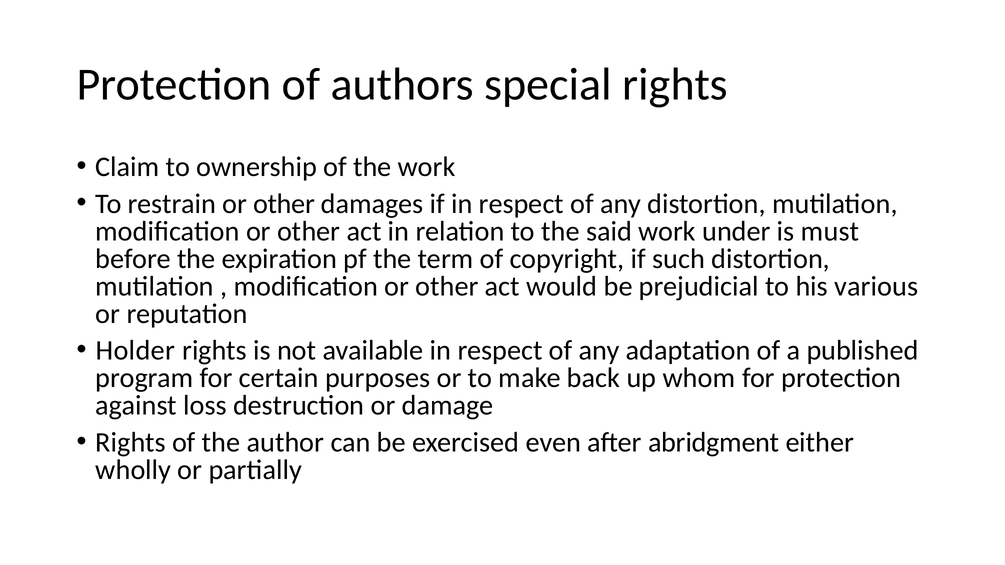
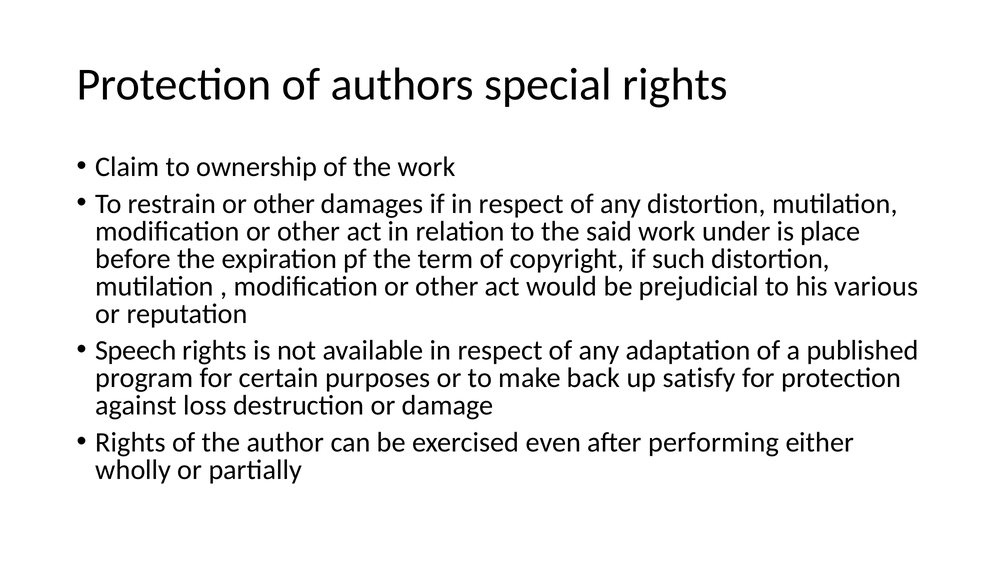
must: must -> place (830, 231)
Holder: Holder -> Speech (136, 351)
whom: whom -> satisfy (699, 378)
abridgment: abridgment -> performing (714, 443)
